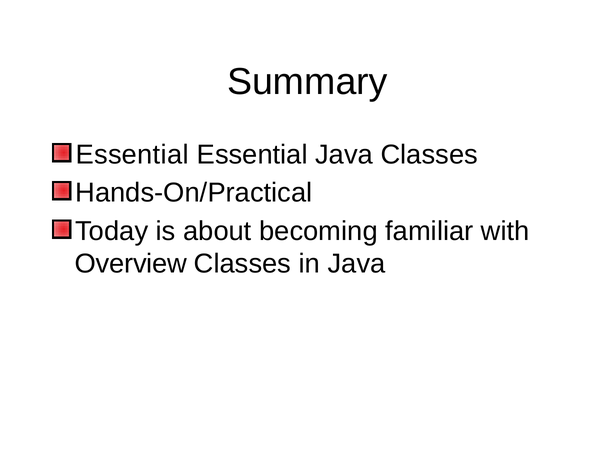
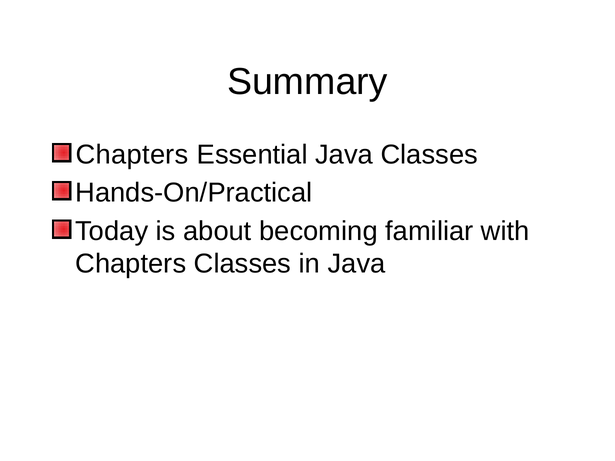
Essential: Essential -> Chapters (132, 155)
Overview: Overview -> Chapters (131, 264)
